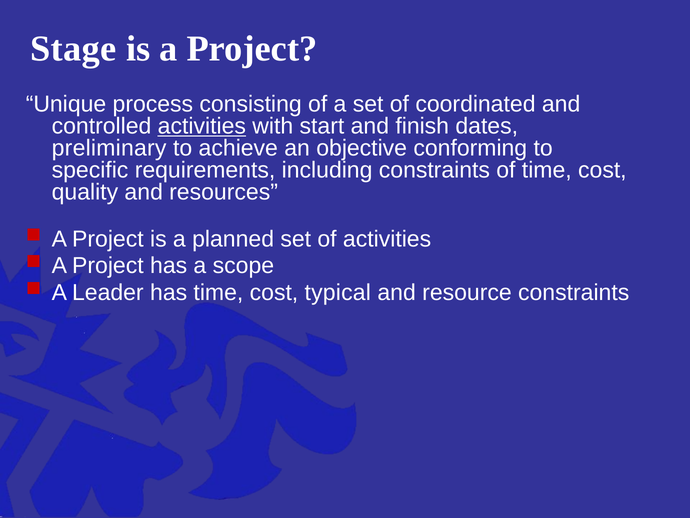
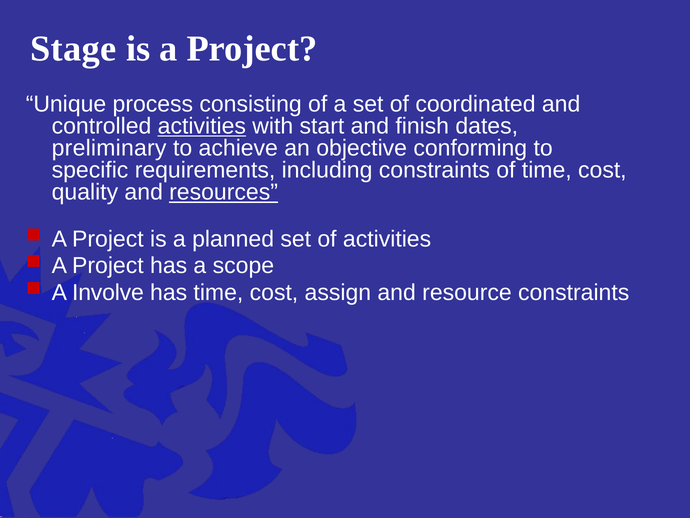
resources underline: none -> present (224, 192)
Leader: Leader -> Involve (108, 292)
typical: typical -> assign (338, 292)
